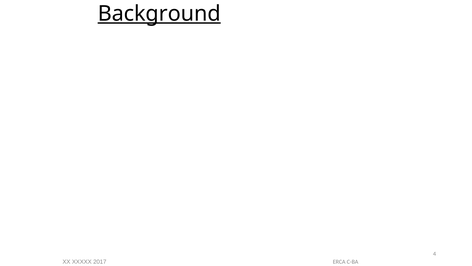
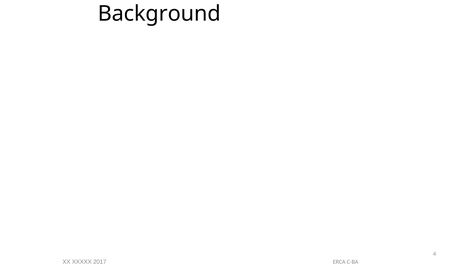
Background underline: present -> none (159, 14)
